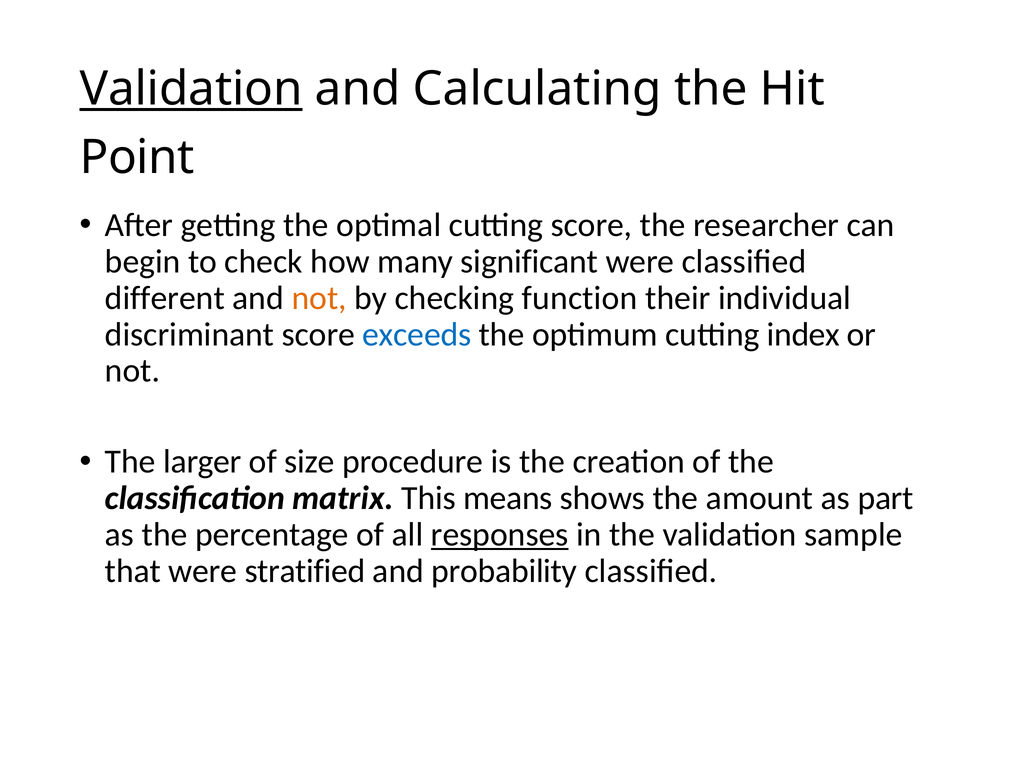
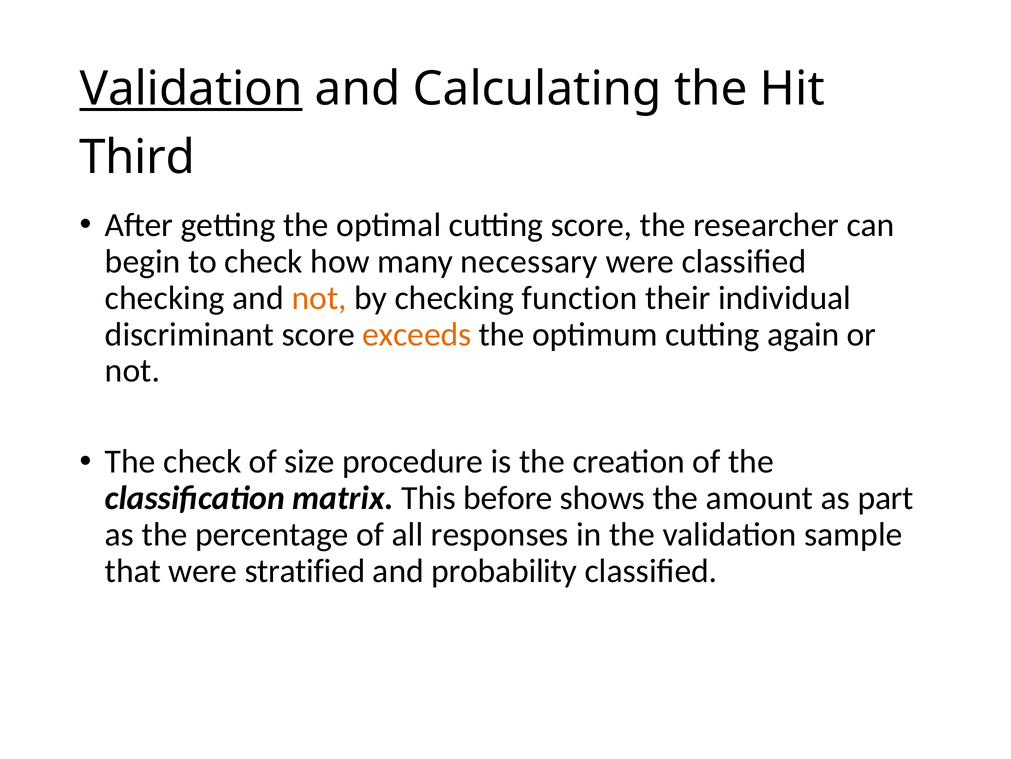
Point: Point -> Third (137, 157)
significant: significant -> necessary (529, 261)
different: different -> checking (165, 298)
exceeds colour: blue -> orange (417, 334)
index: index -> again (803, 334)
The larger: larger -> check (202, 461)
means: means -> before (508, 498)
responses underline: present -> none (500, 534)
